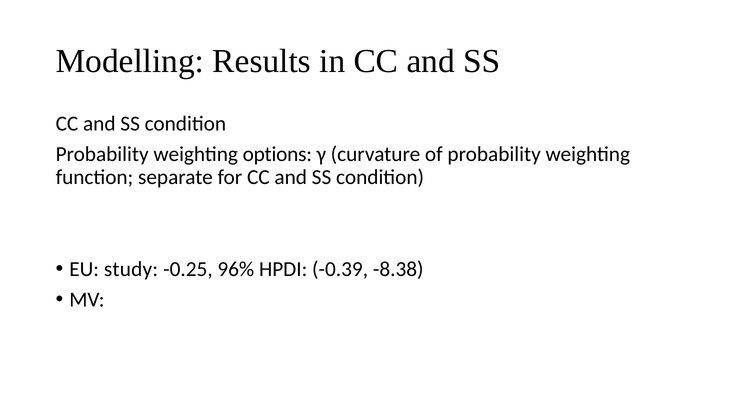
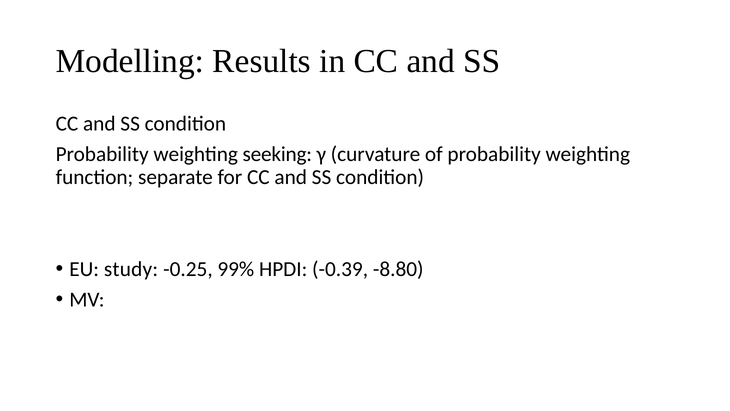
options: options -> seeking (277, 154)
96%: 96% -> 99% (236, 269)
-8.38: -8.38 -> -8.80 (398, 269)
